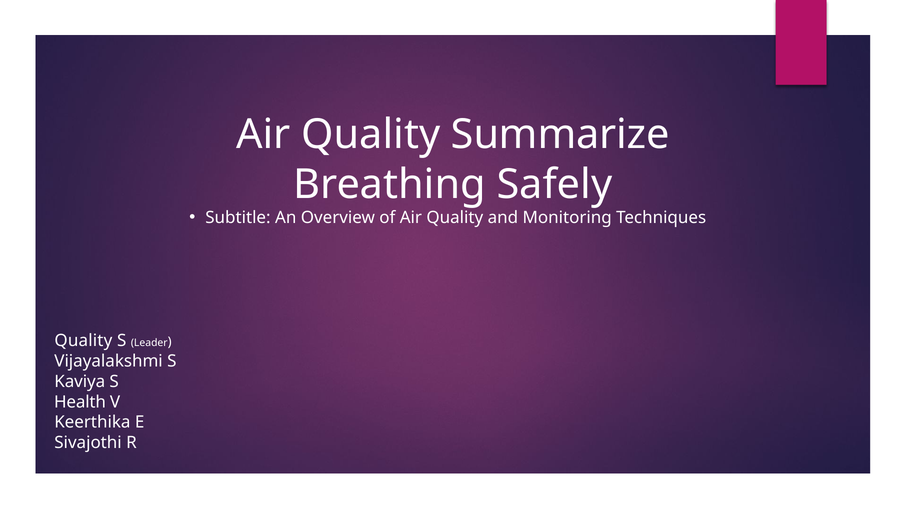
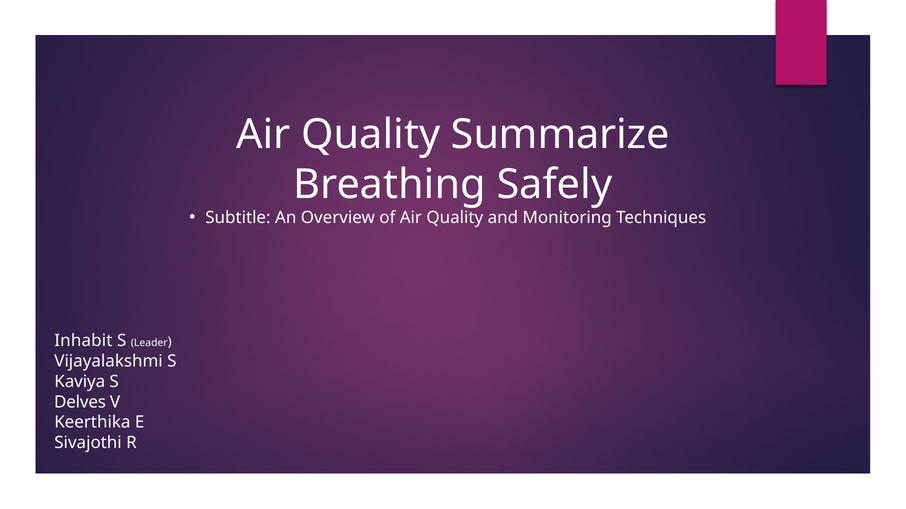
Quality: Quality -> Inhabit (83, 341)
Health: Health -> Delves (80, 402)
